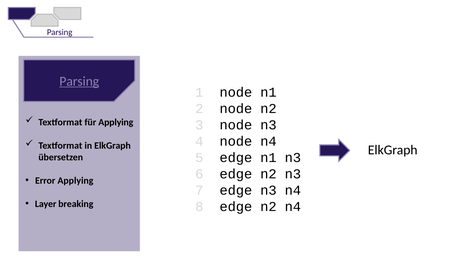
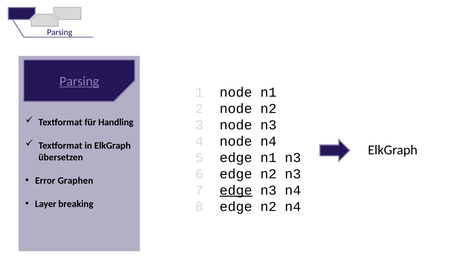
für Applying: Applying -> Handling (116, 122)
Error Applying: Applying -> Graphen (75, 181)
edge underline: none -> present (236, 190)
